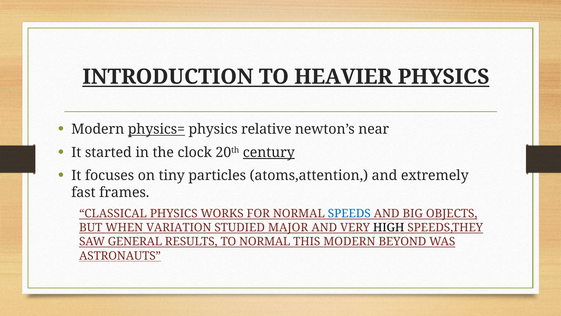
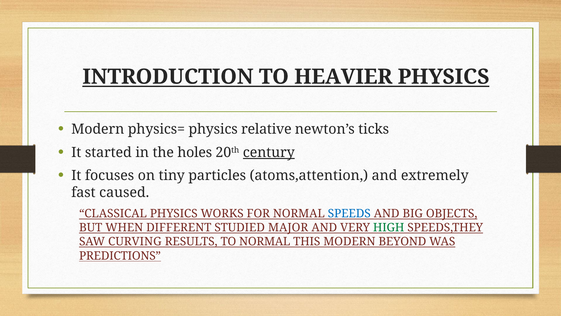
physics= underline: present -> none (156, 129)
near: near -> ticks (374, 129)
clock: clock -> holes (195, 152)
frames: frames -> caused (124, 192)
VARIATION: VARIATION -> DIFFERENT (179, 227)
HIGH colour: black -> green (389, 227)
GENERAL: GENERAL -> CURVING (135, 241)
ASTRONAUTS: ASTRONAUTS -> PREDICTIONS (120, 255)
